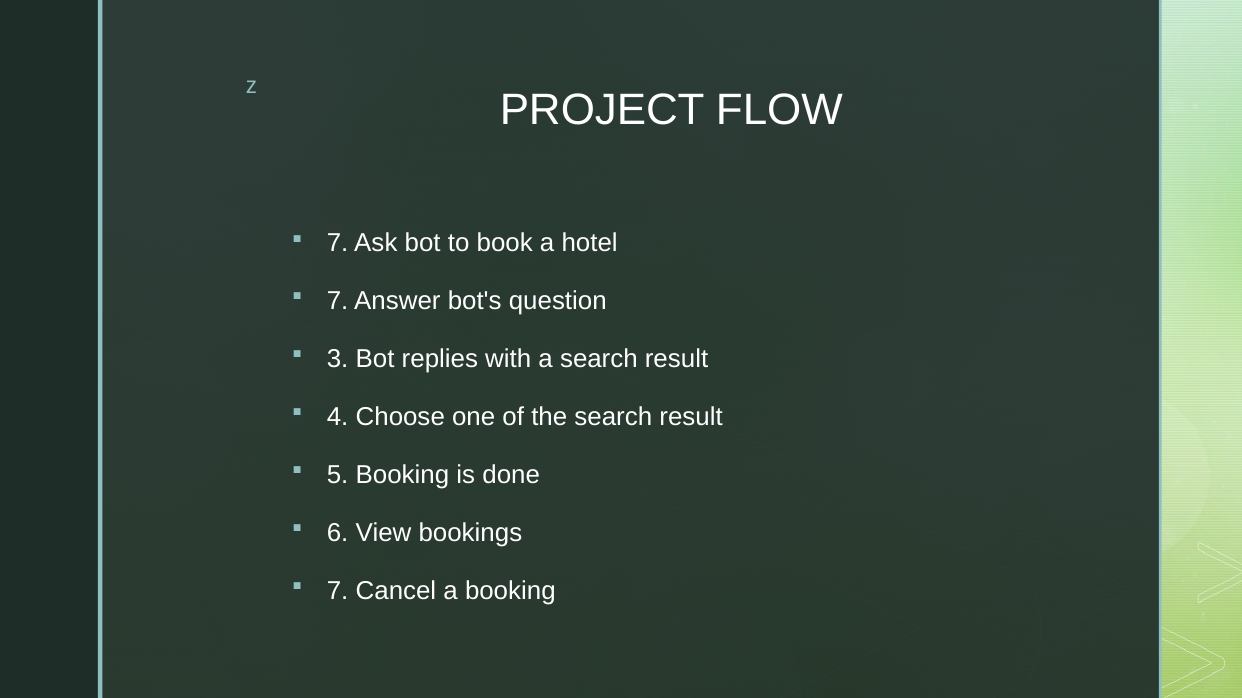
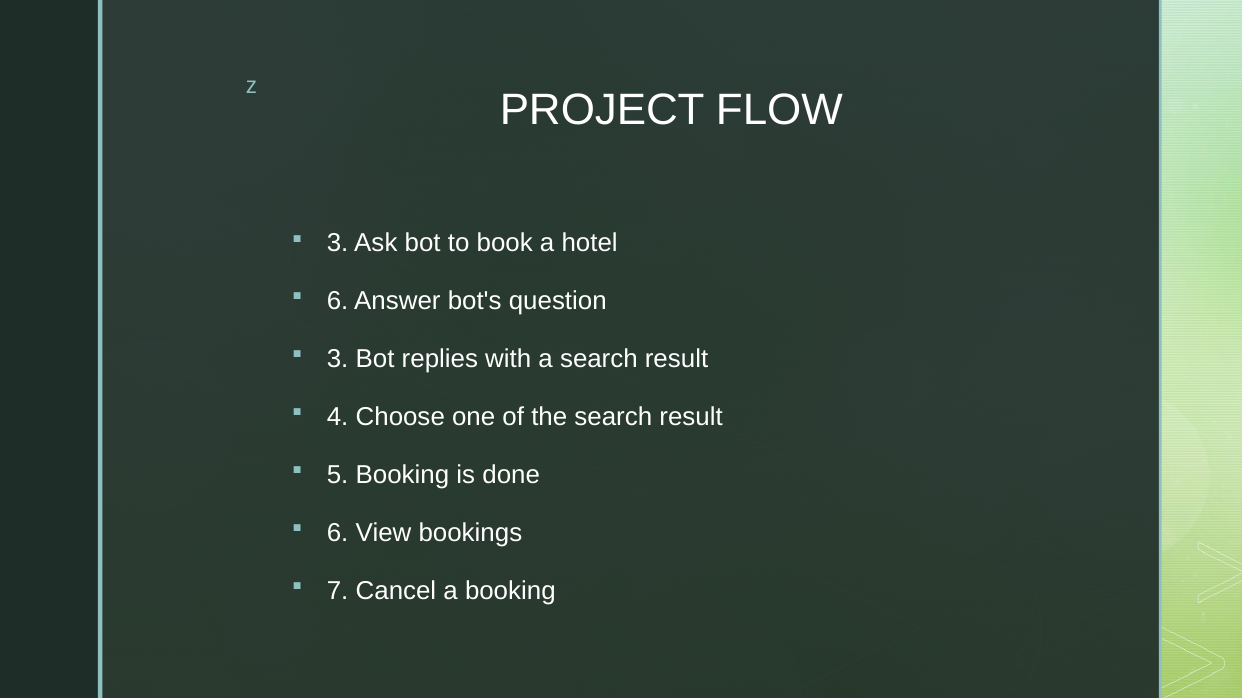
7: 7 -> 3 (338, 244)
7: 7 -> 6 (338, 302)
